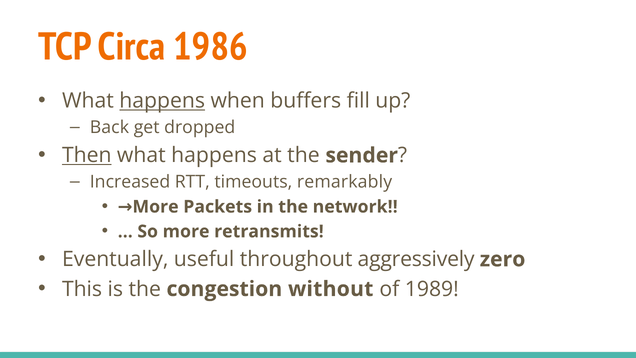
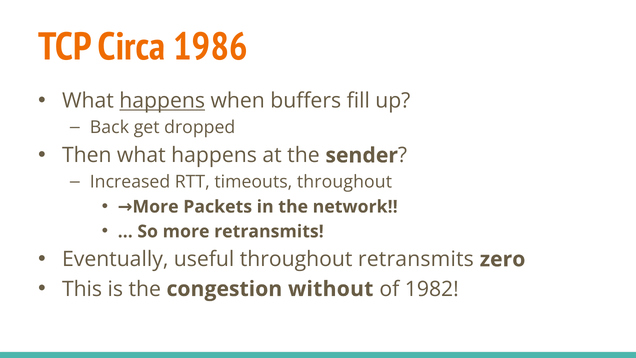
Then underline: present -> none (87, 155)
timeouts remarkably: remarkably -> throughout (345, 182)
throughout aggressively: aggressively -> retransmits (416, 259)
1989: 1989 -> 1982 (432, 289)
